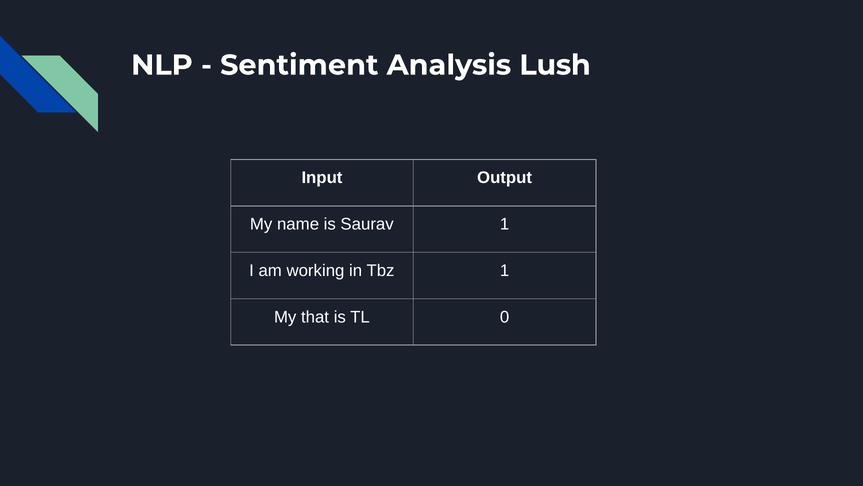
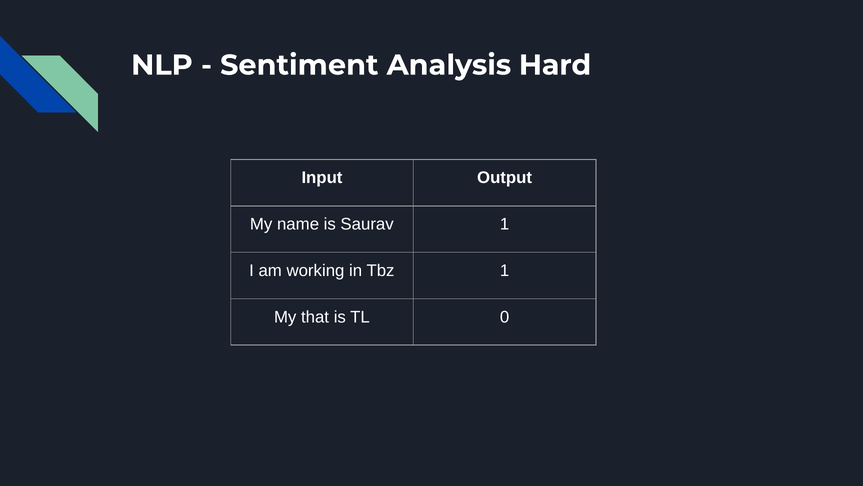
Lush: Lush -> Hard (555, 65)
